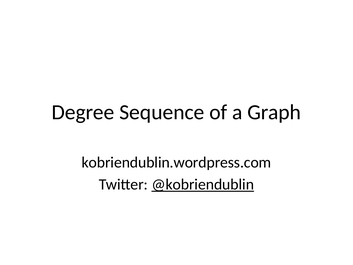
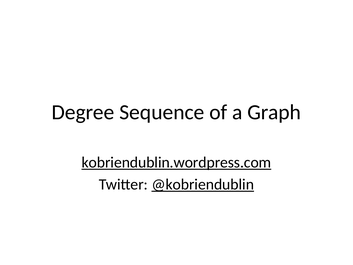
kobriendublin.wordpress.com underline: none -> present (176, 162)
